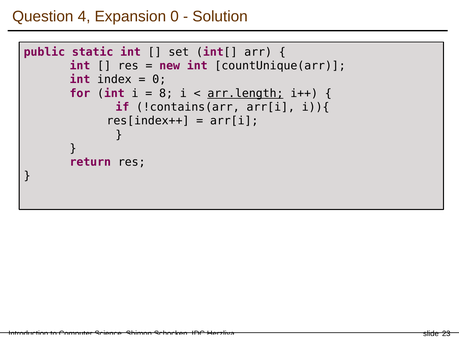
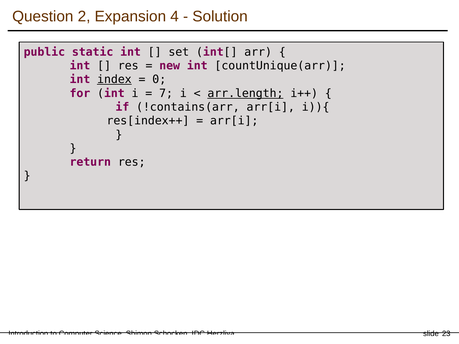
4: 4 -> 2 (84, 16)
Expansion 0: 0 -> 4 (175, 16)
index underline: none -> present (114, 80)
8: 8 -> 7 (166, 93)
